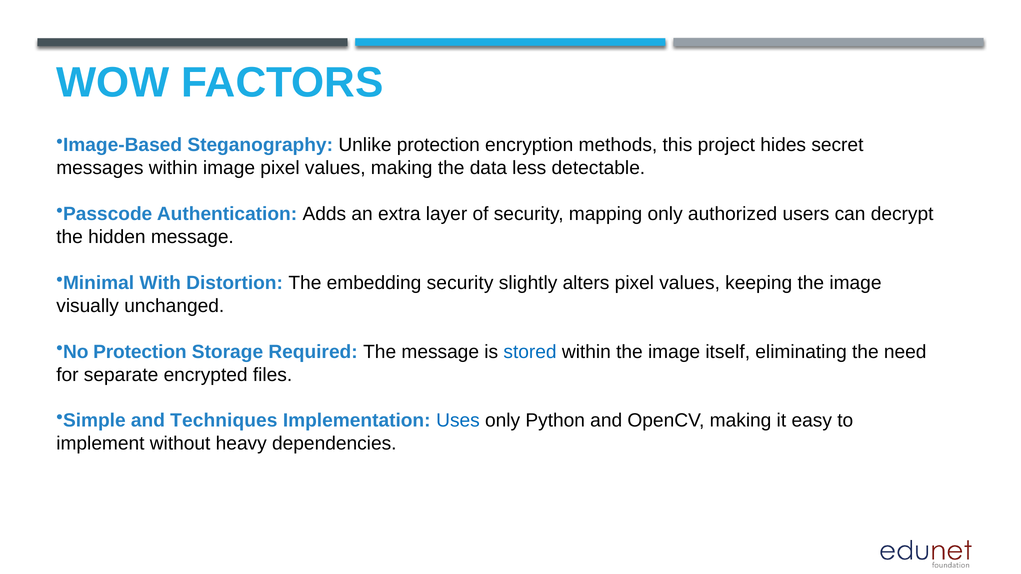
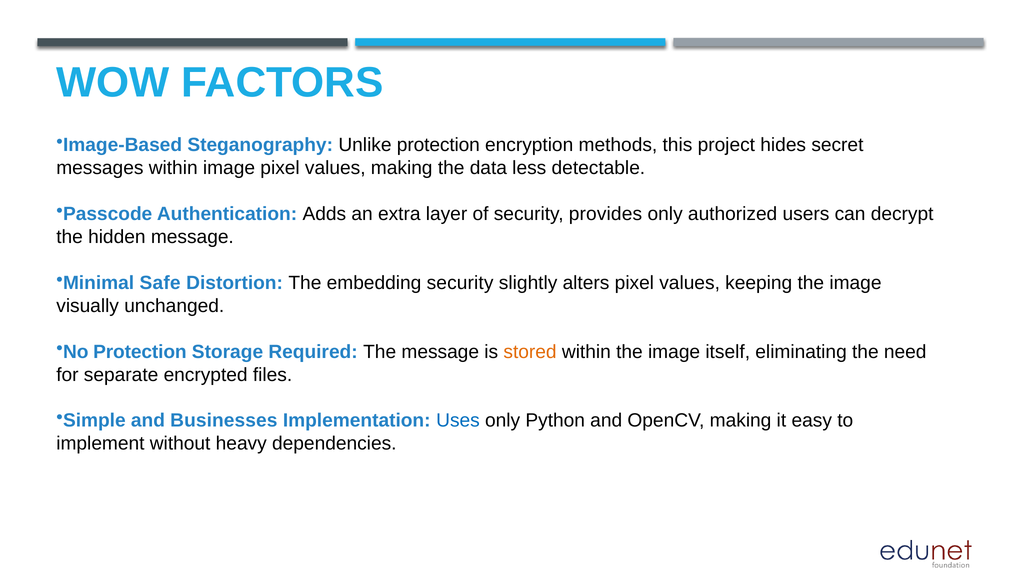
mapping: mapping -> provides (605, 214)
With: With -> Safe (160, 283)
stored colour: blue -> orange (530, 352)
Techniques: Techniques -> Businesses (224, 421)
